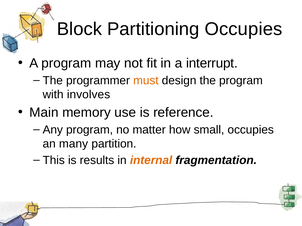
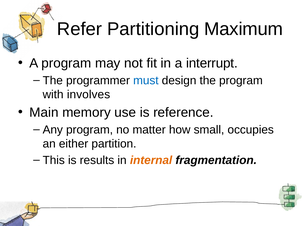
Block: Block -> Refer (80, 29)
Partitioning Occupies: Occupies -> Maximum (244, 29)
must colour: orange -> blue (146, 81)
many: many -> either (74, 144)
